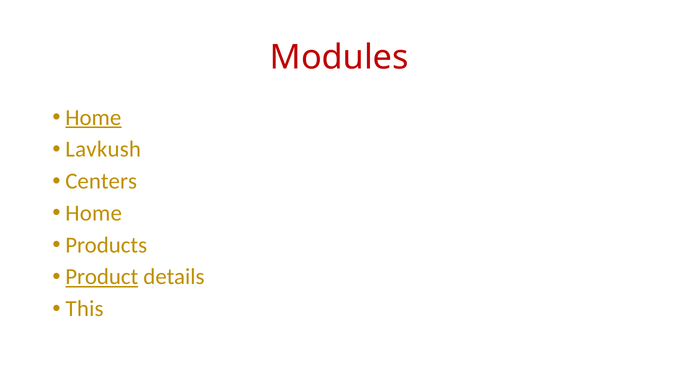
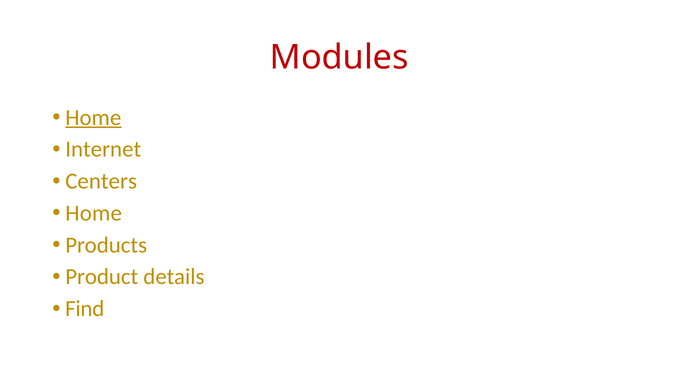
Lavkush: Lavkush -> Internet (103, 150)
Product underline: present -> none (102, 277)
This: This -> Find (85, 309)
